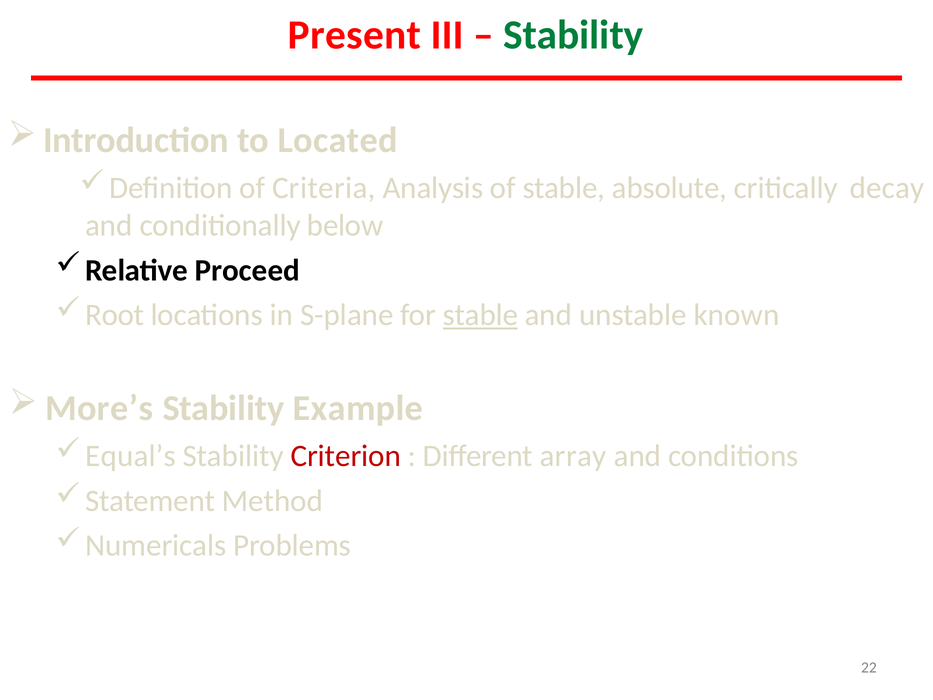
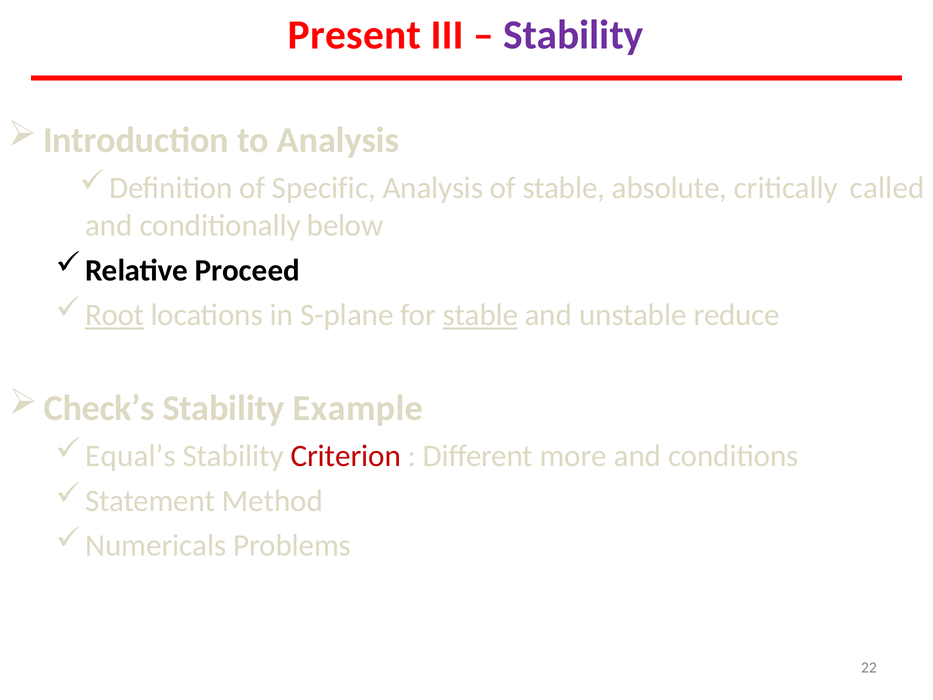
Stability colour: green -> purple (573, 35)
to Located: Located -> Analysis (338, 140)
Criteria: Criteria -> Specific (324, 188)
decay: decay -> called (887, 188)
Root underline: none -> present (115, 315)
known: known -> reduce (737, 315)
More’s: More’s -> Check’s (99, 408)
array: array -> more (573, 456)
